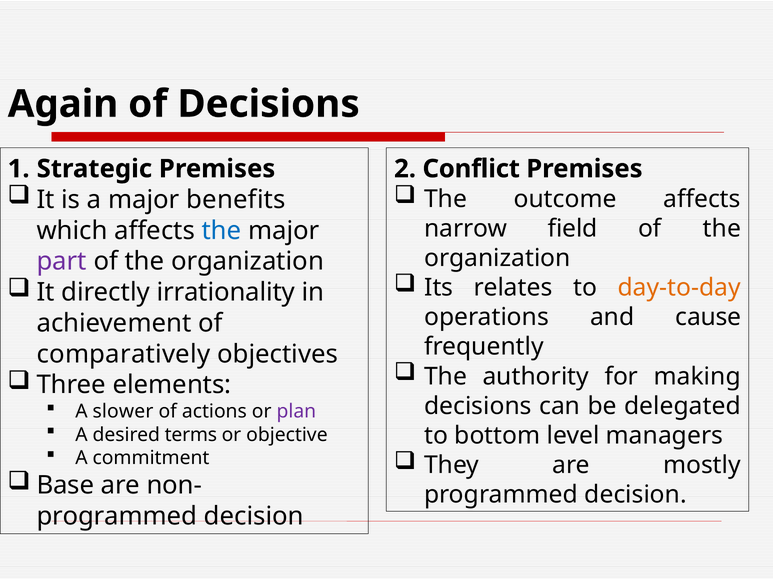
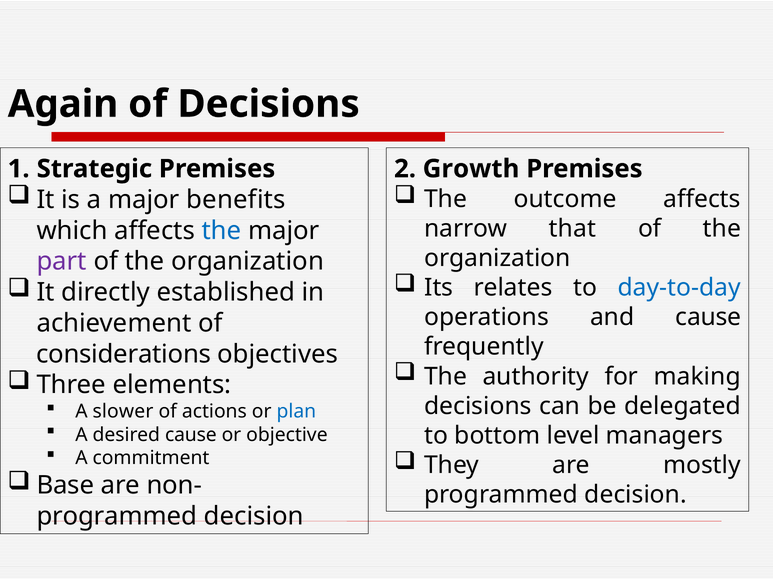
Conflict: Conflict -> Growth (471, 169)
field: field -> that (572, 229)
day-to-day colour: orange -> blue (679, 288)
irrationality: irrationality -> established (226, 293)
comparatively: comparatively -> considerations (124, 354)
plan colour: purple -> blue (296, 412)
desired terms: terms -> cause (191, 435)
